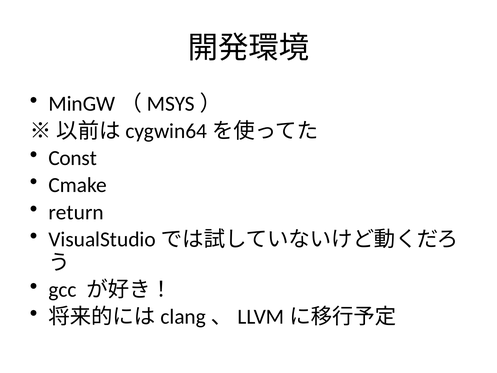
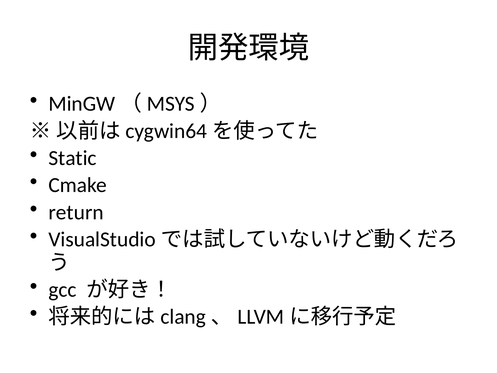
Const: Const -> Static (73, 158)
